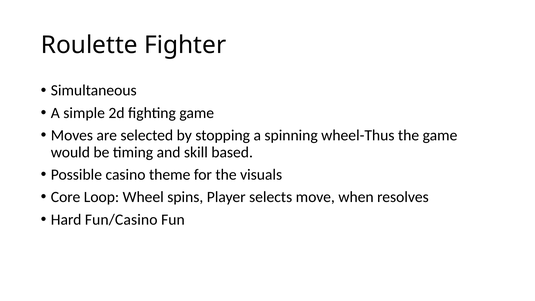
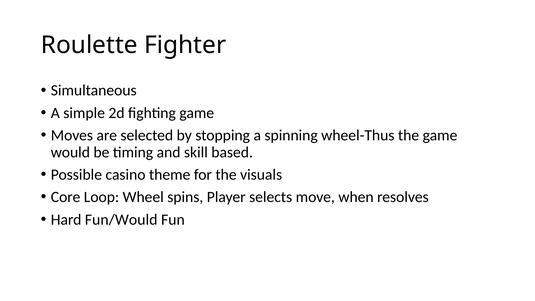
Fun/Casino: Fun/Casino -> Fun/Would (121, 219)
